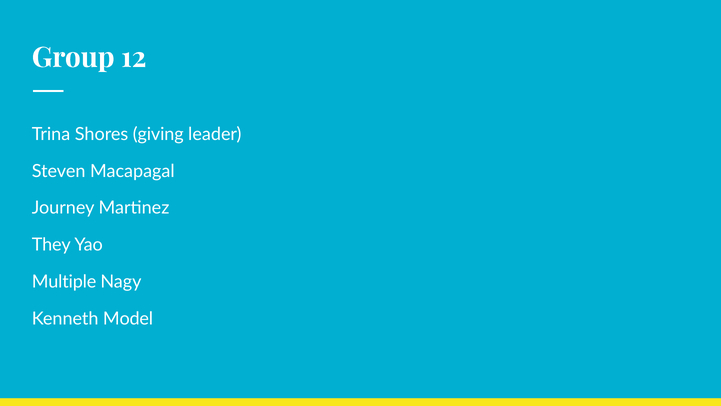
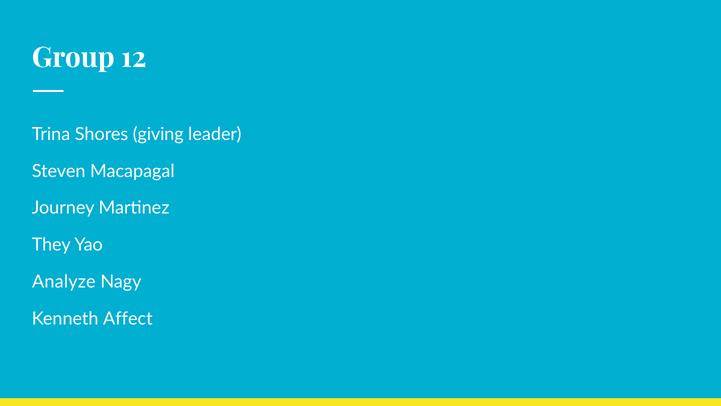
Multiple: Multiple -> Analyze (64, 282)
Model: Model -> Affect (128, 318)
